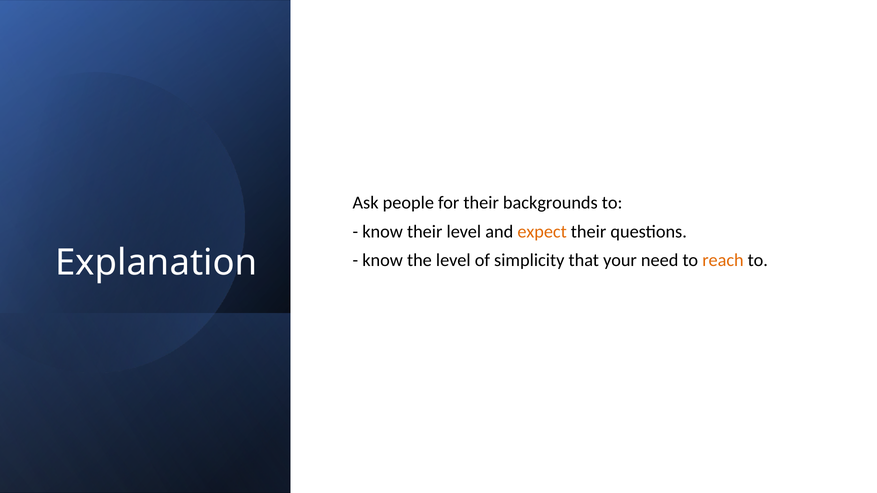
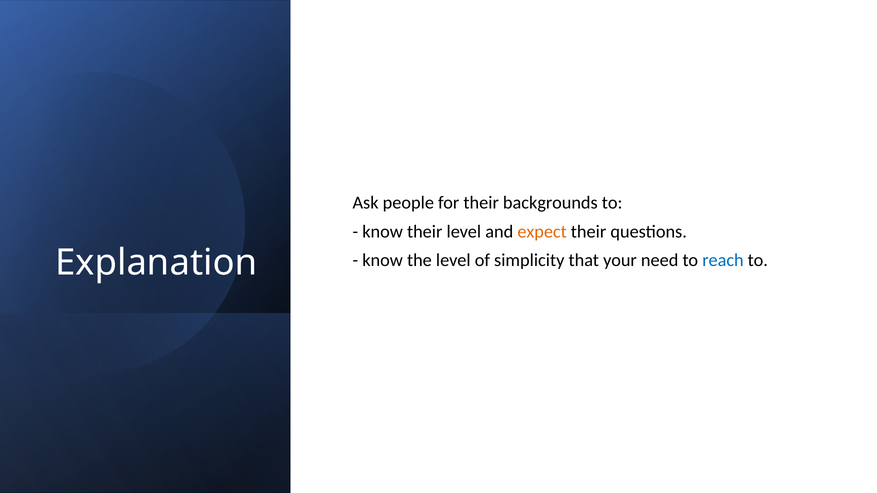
reach colour: orange -> blue (723, 261)
